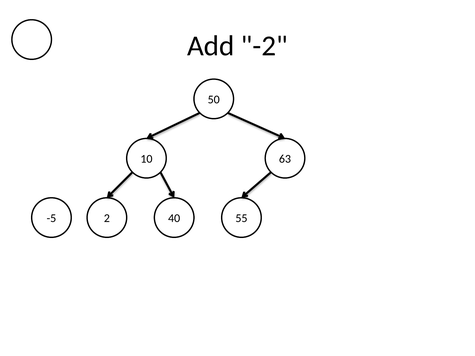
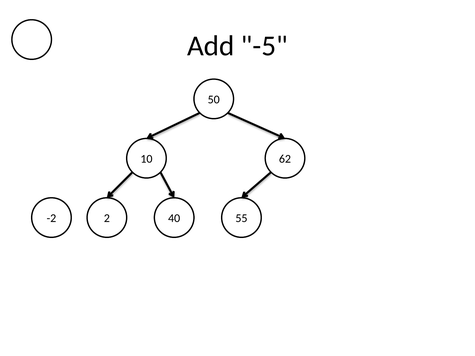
-2: -2 -> -5 (264, 46)
63: 63 -> 62 (285, 159)
-5: -5 -> -2 (51, 219)
